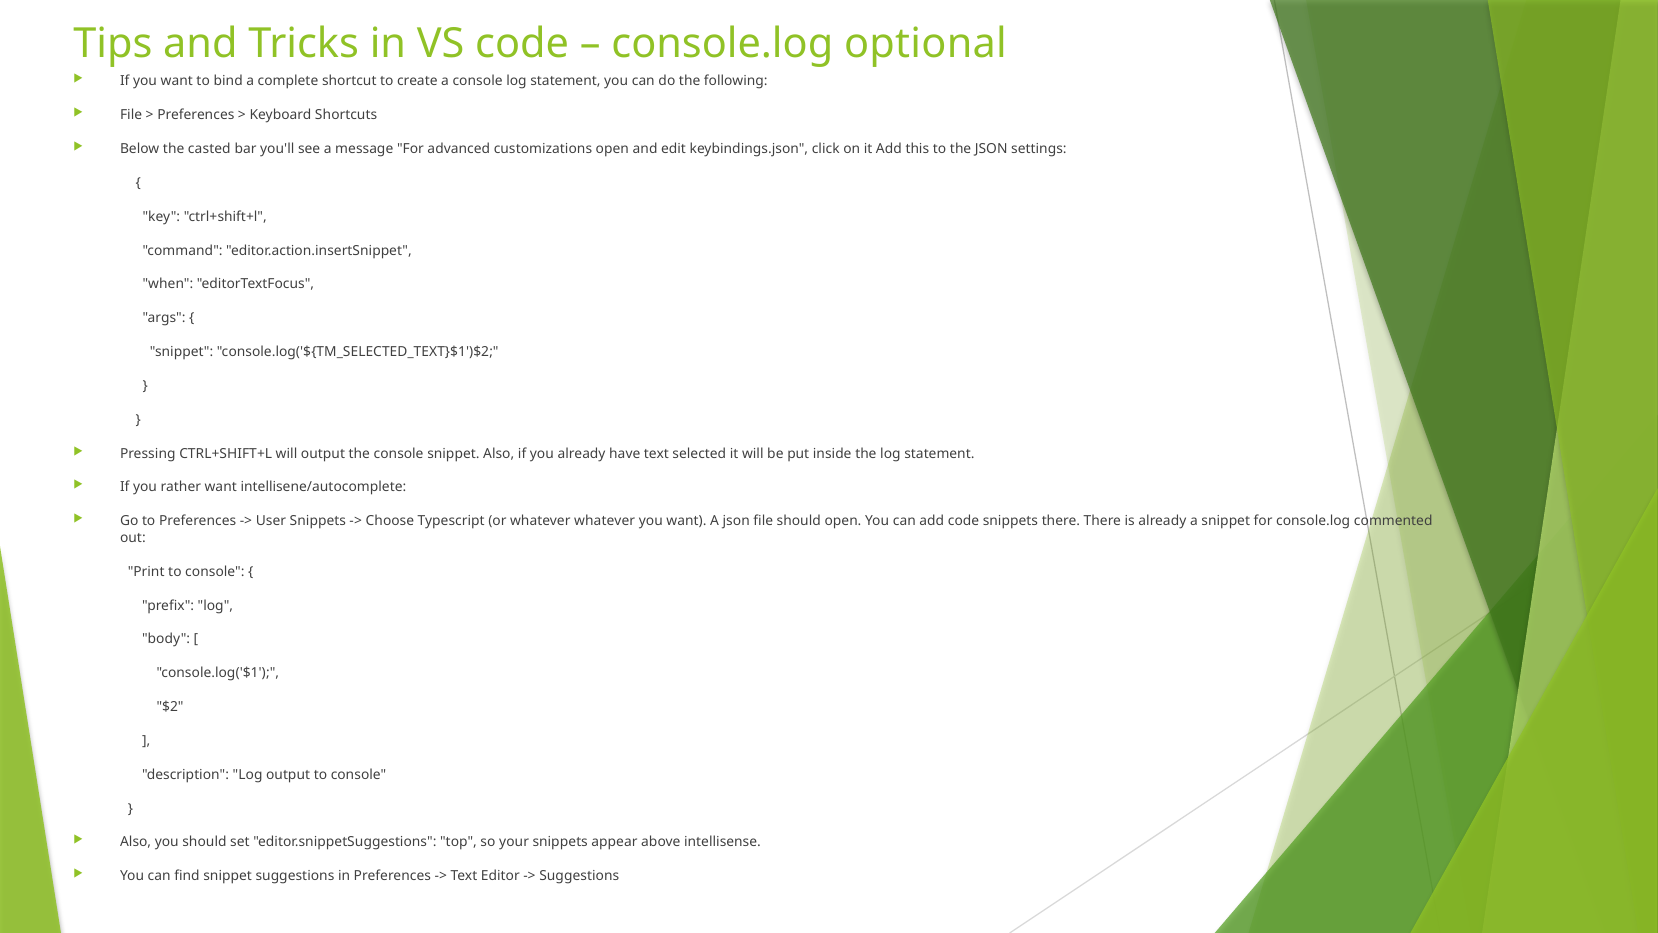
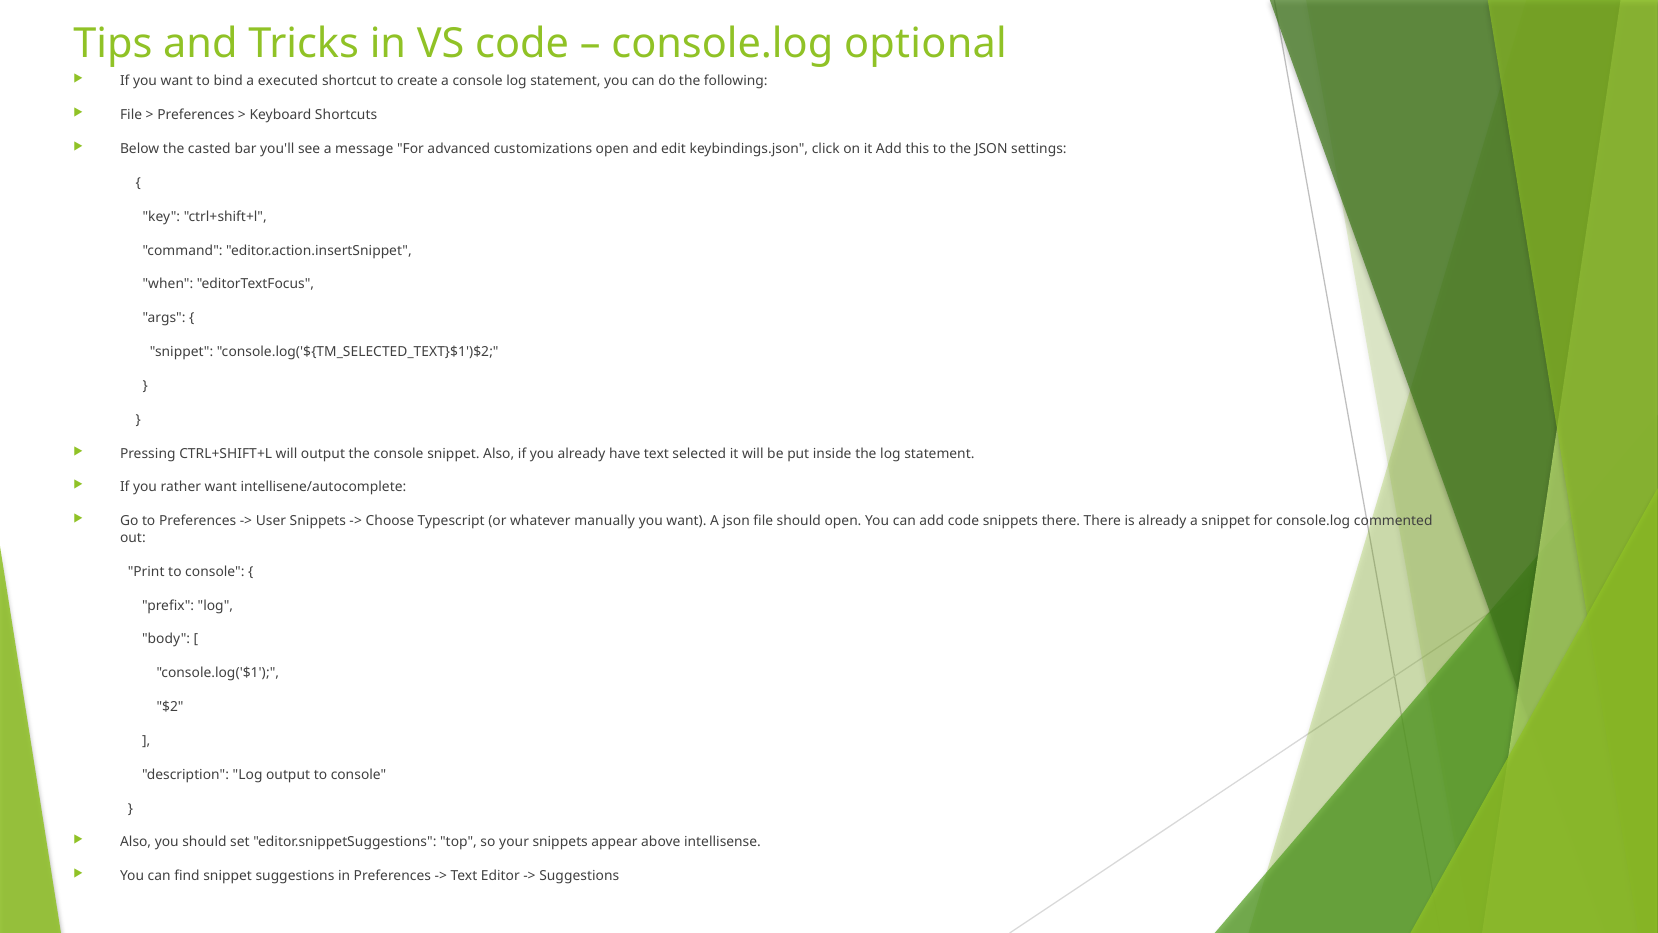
complete: complete -> executed (288, 81)
whatever whatever: whatever -> manually (605, 521)
